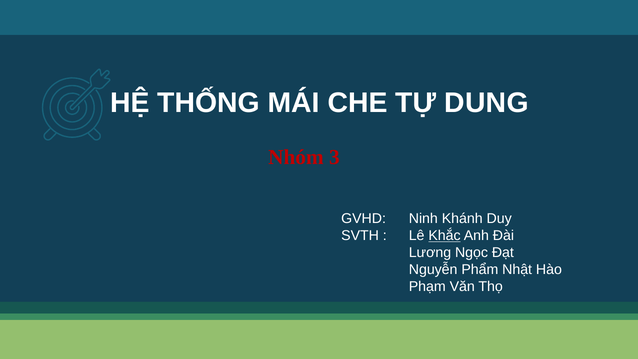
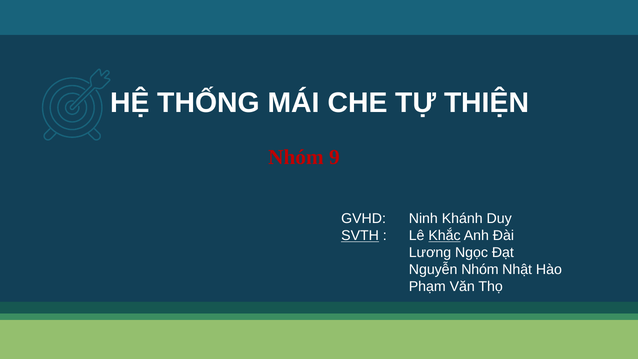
DUNG: DUNG -> THIỆN (487, 103)
3: 3 -> 9 (334, 157)
SVTH underline: none -> present (360, 236)
Nguyễn Phẩm: Phẩm -> Nhóm (480, 270)
